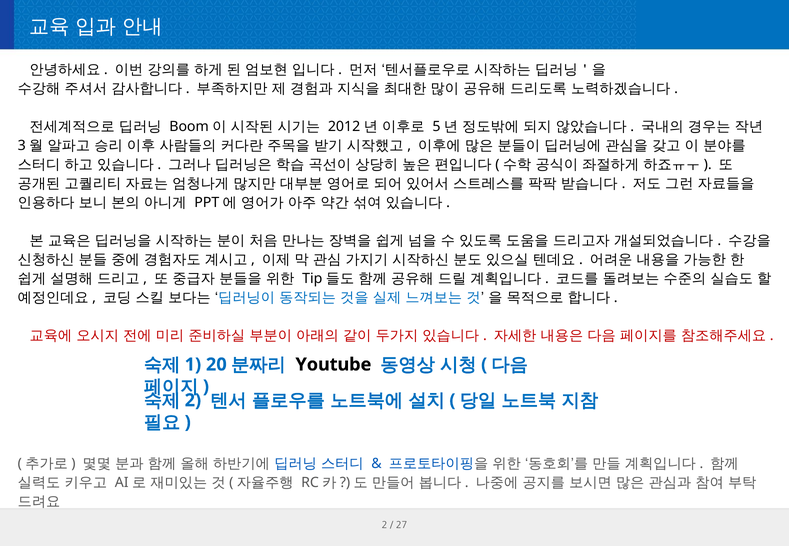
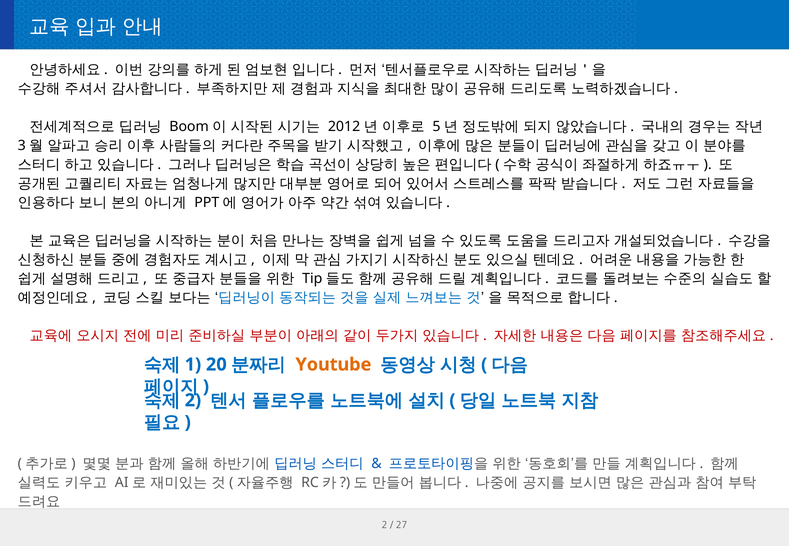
Youtube colour: black -> orange (333, 365)
